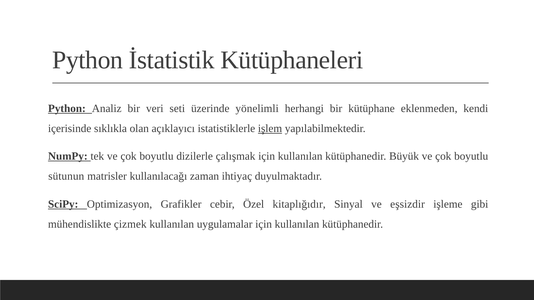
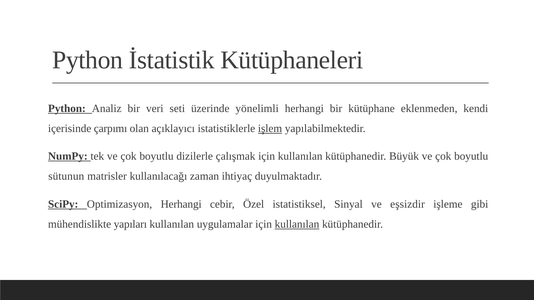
sıklıkla: sıklıkla -> çarpımı (111, 129)
Optimizasyon Grafikler: Grafikler -> Herhangi (181, 204)
kitaplığıdır: kitaplığıdır -> istatistiksel (299, 204)
çizmek: çizmek -> yapıları (130, 224)
kullanılan underline: none -> present (297, 224)
